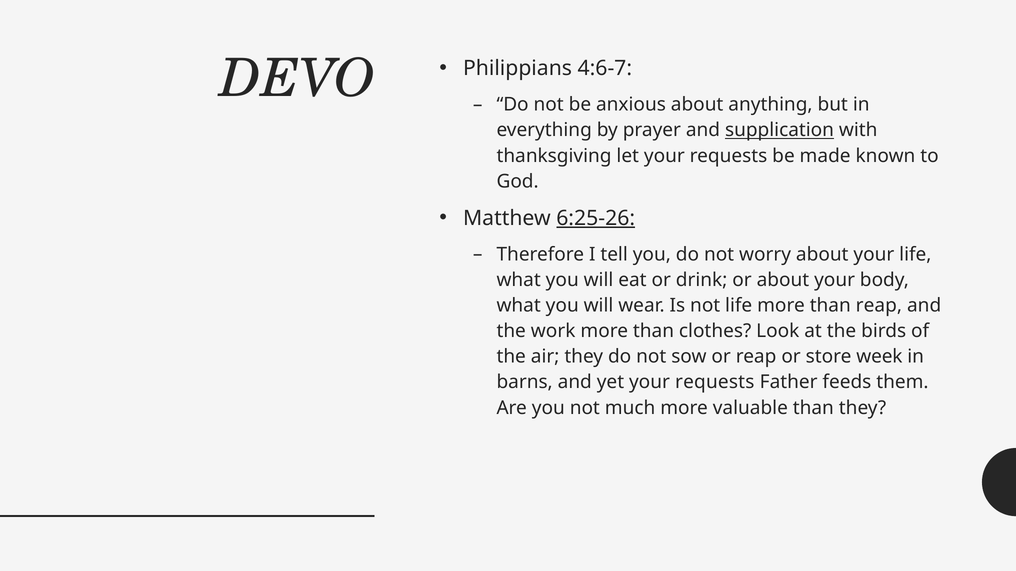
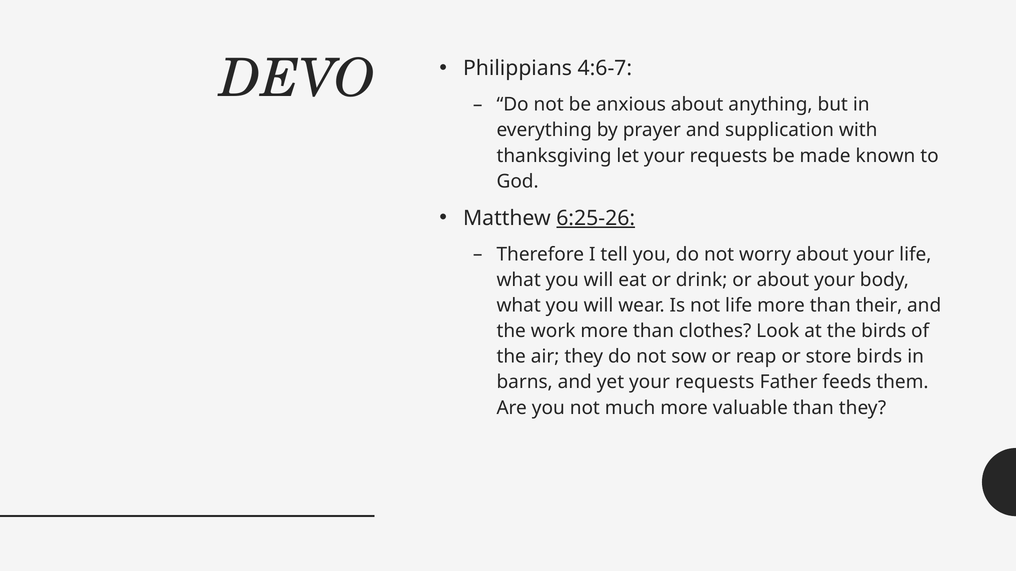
supplication underline: present -> none (780, 130)
than reap: reap -> their (879, 306)
store week: week -> birds (879, 357)
